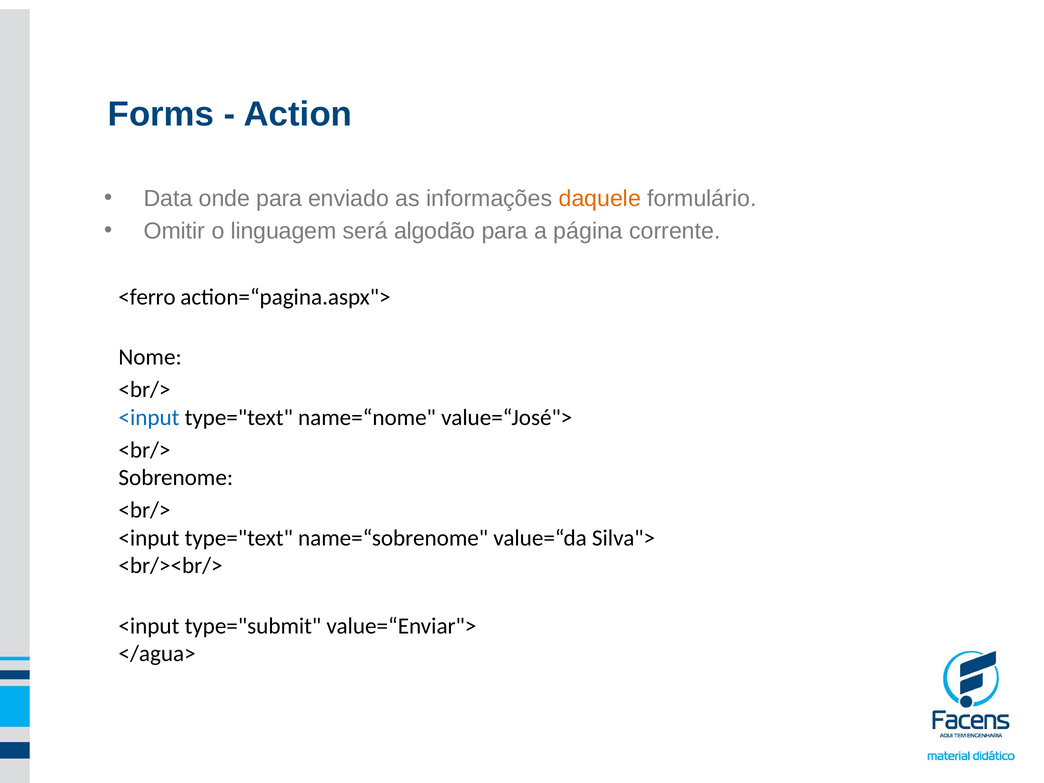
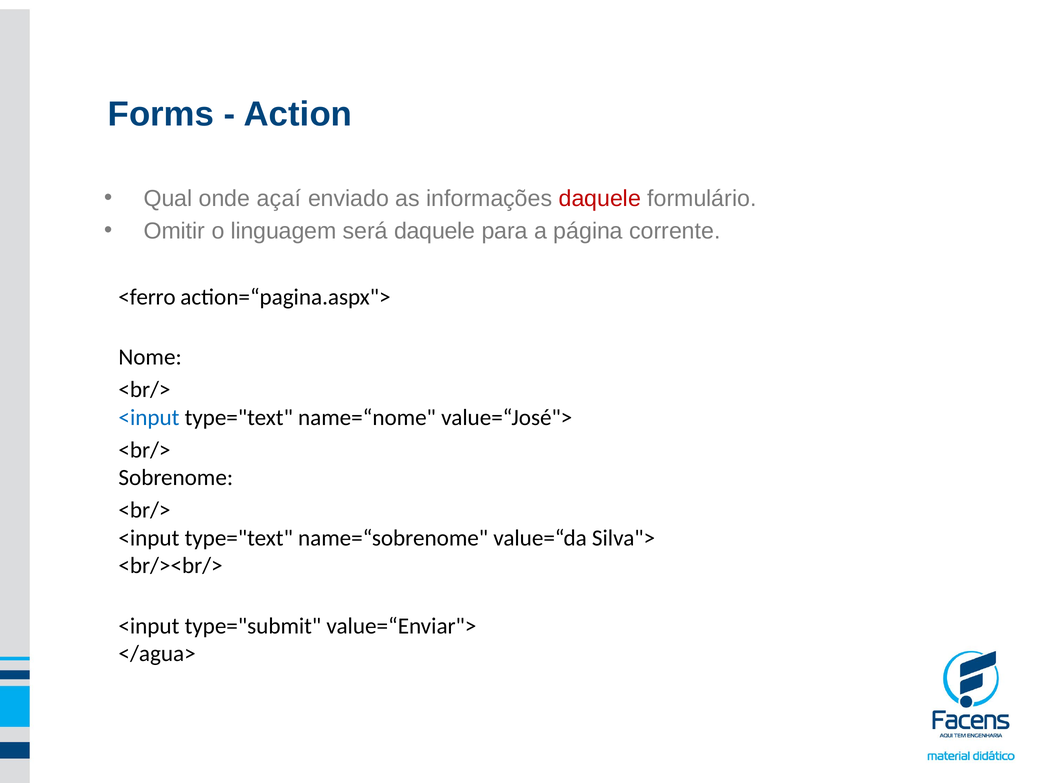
Data: Data -> Qual (168, 198)
onde para: para -> açaí (279, 198)
daquele colour: orange -> red (600, 198)
será algodão: algodão -> daquele (435, 231)
